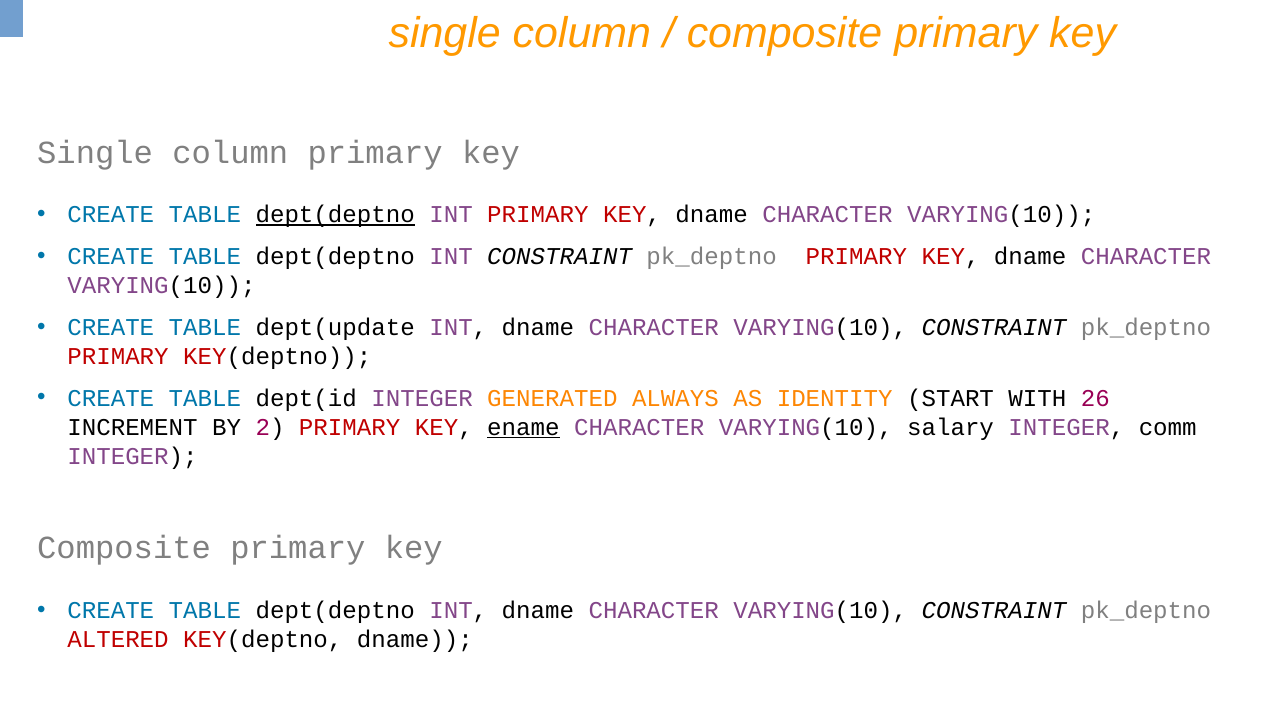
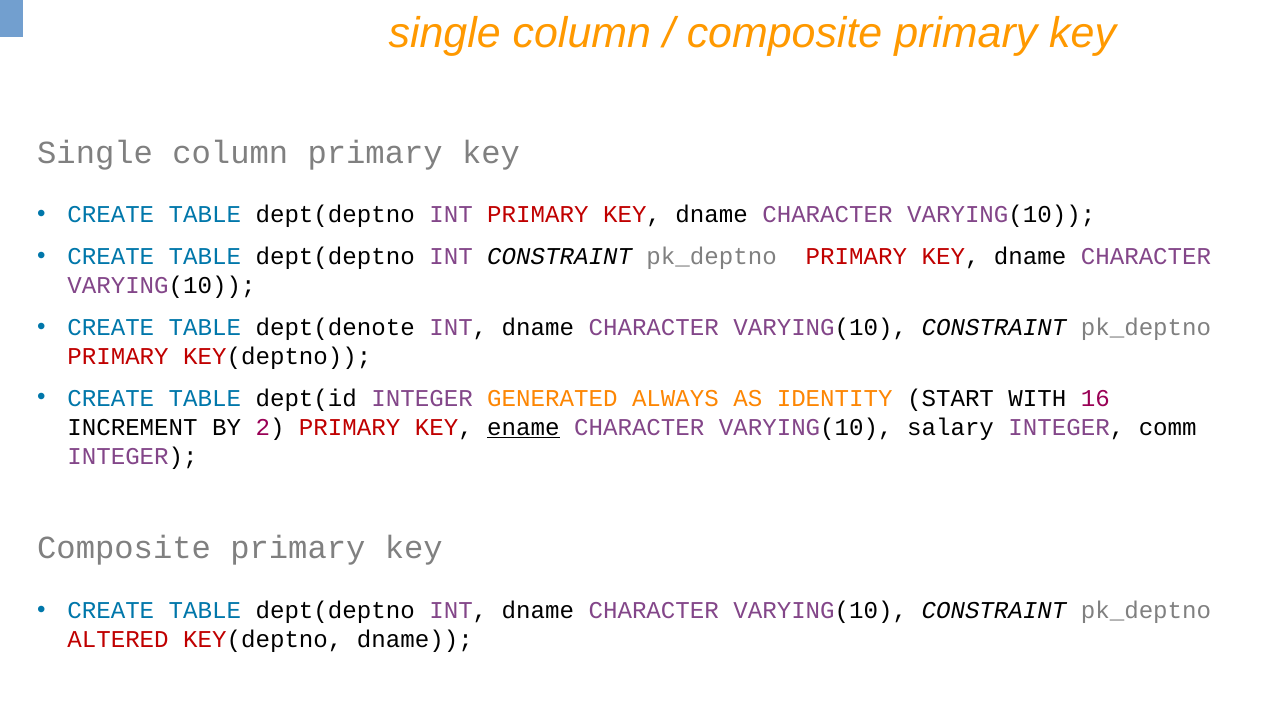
dept(deptno underline: present -> none (335, 215)
dept(update: dept(update -> dept(denote (335, 327)
26: 26 -> 16 (1095, 398)
